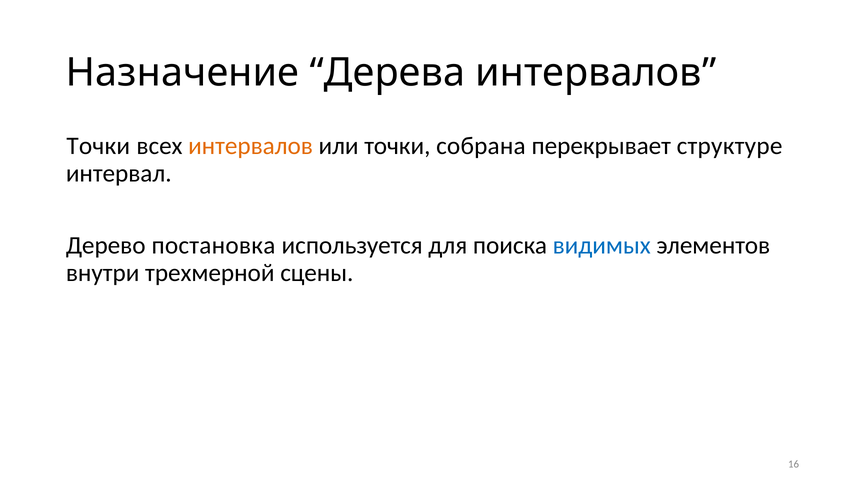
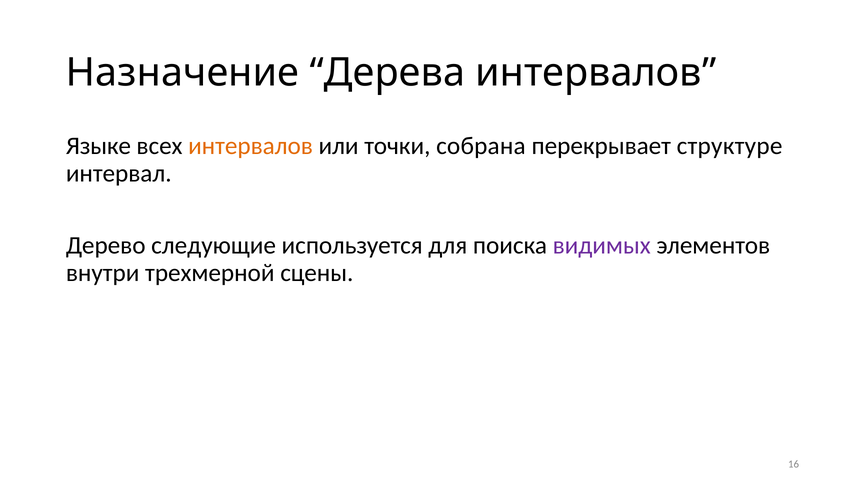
Точки: Точки -> Языке (98, 146)
постановка: постановка -> следующие (214, 246)
видимых colour: blue -> purple (602, 246)
